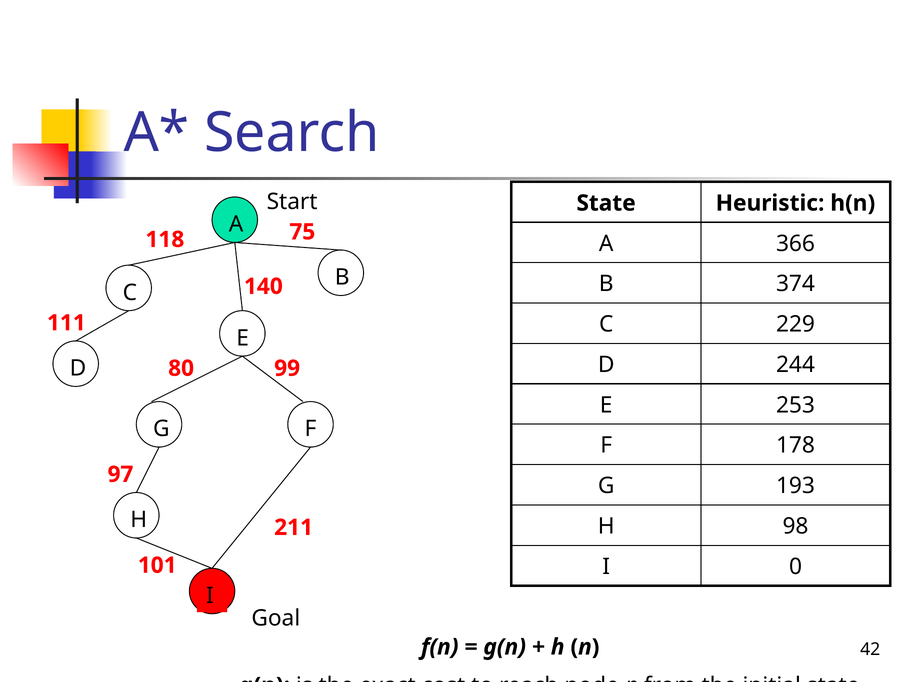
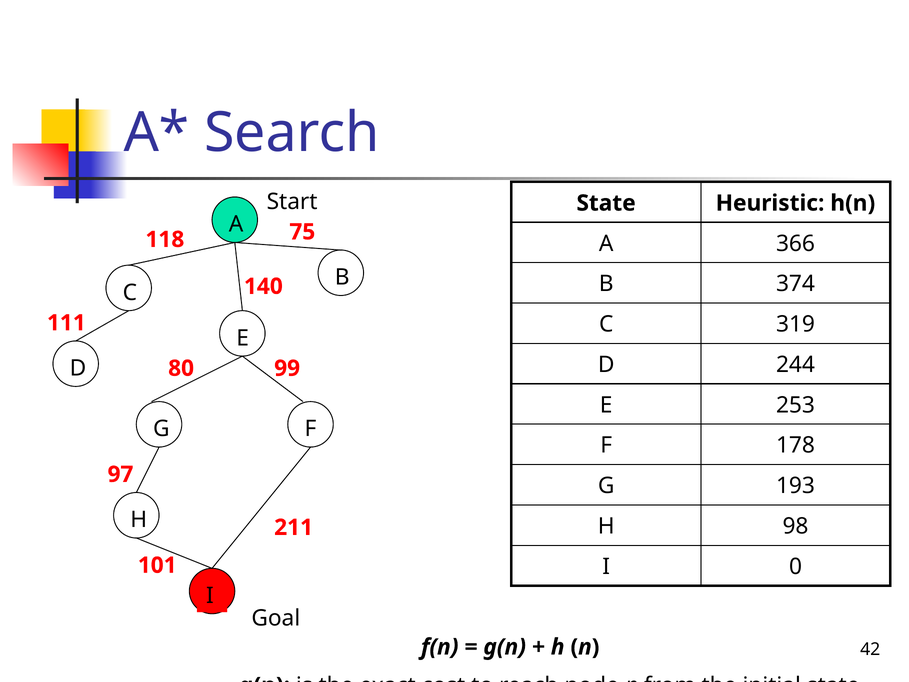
229: 229 -> 319 (796, 324)
